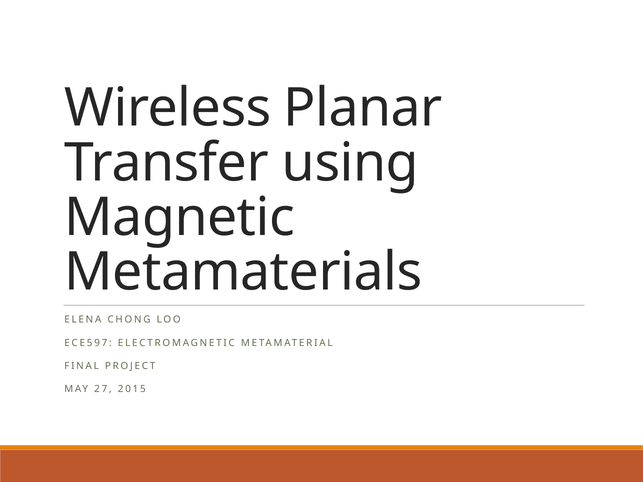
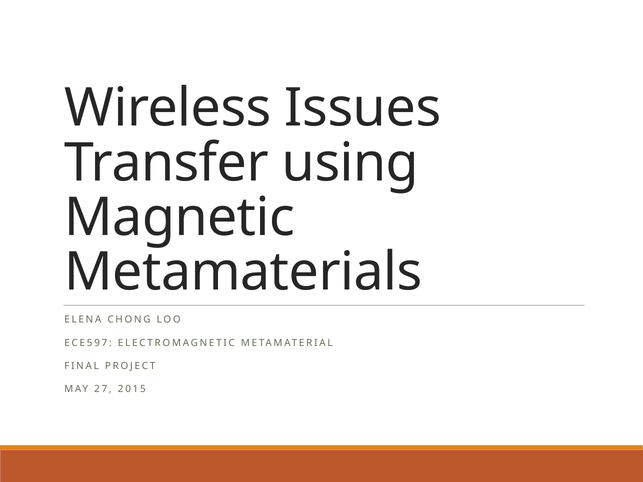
Planar: Planar -> Issues (363, 108)
